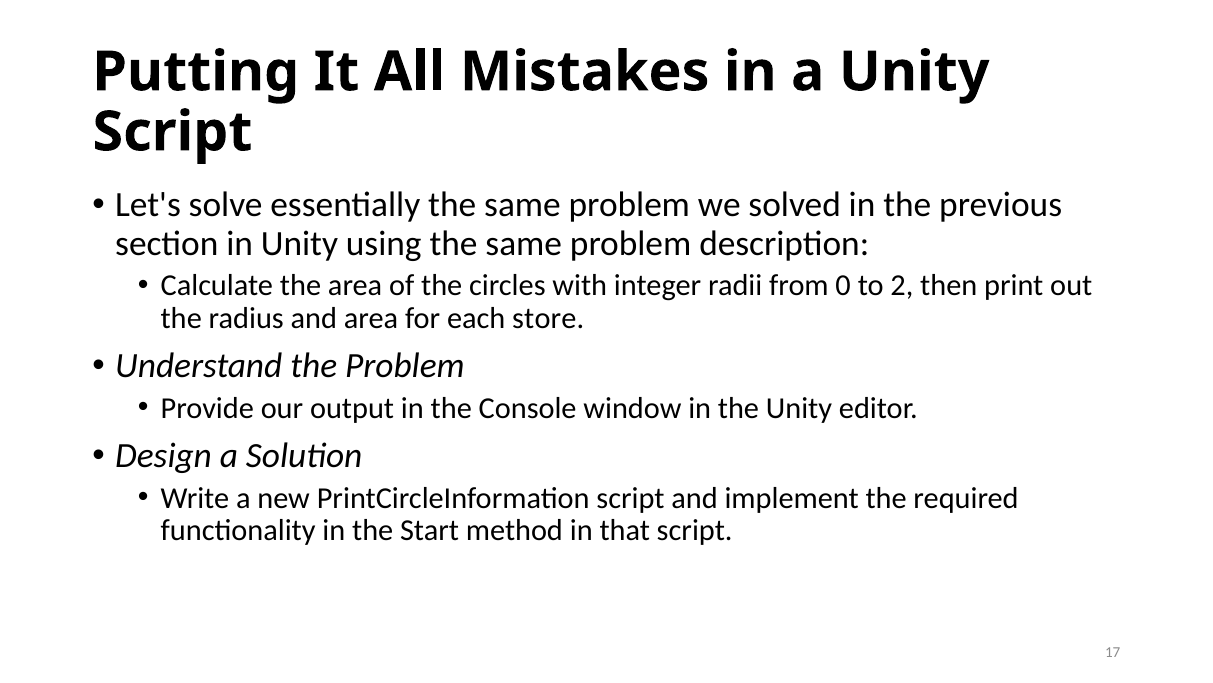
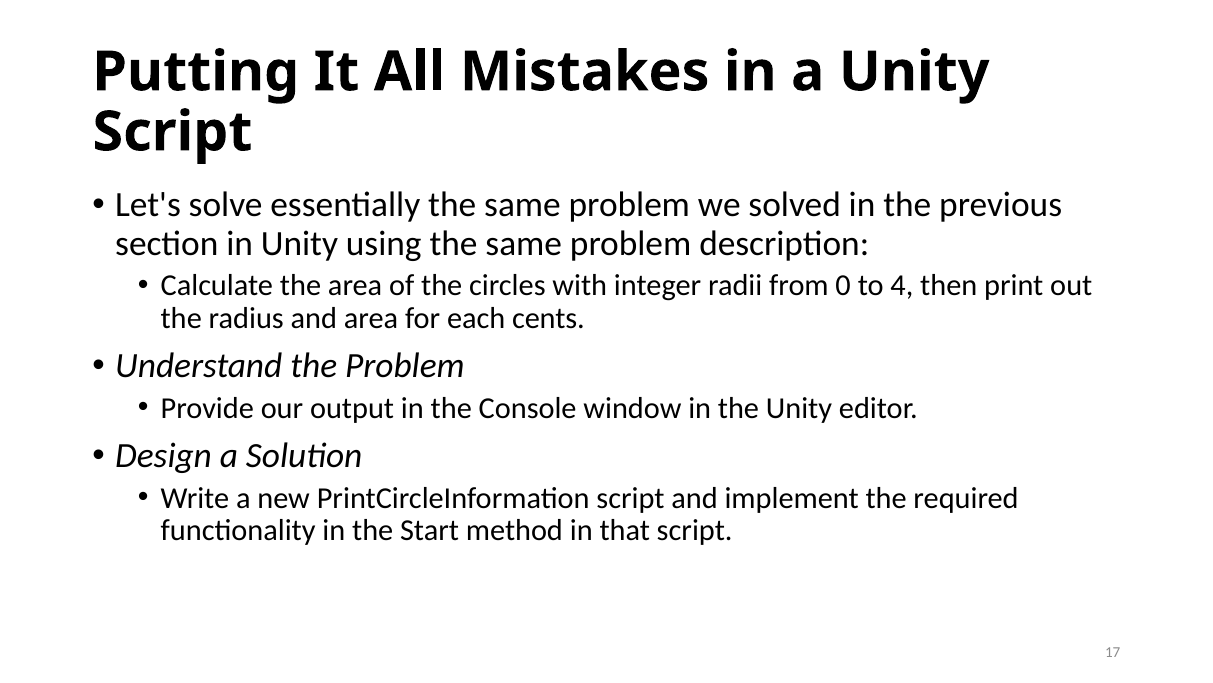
2: 2 -> 4 (902, 285)
store: store -> cents (548, 318)
